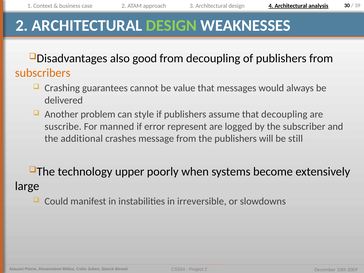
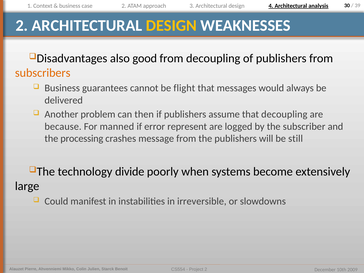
DESIGN colour: light green -> yellow (171, 26)
Crashing: Crashing -> Business (62, 88)
value: value -> flight (184, 88)
style: style -> then (144, 114)
suscribe: suscribe -> because (63, 126)
additional: additional -> processing (82, 139)
upper: upper -> divide (130, 172)
